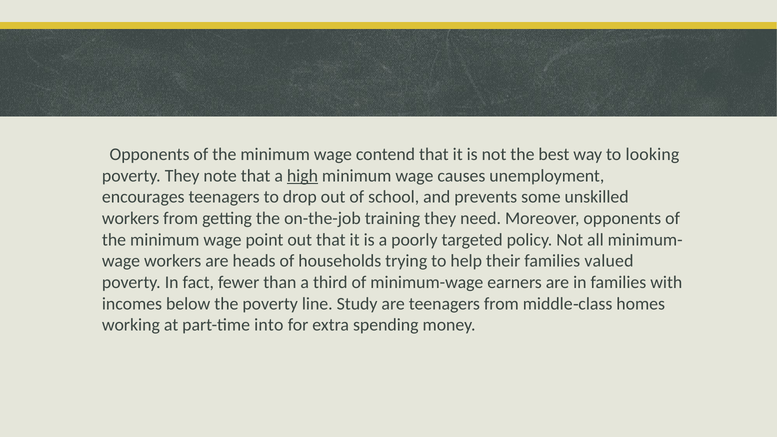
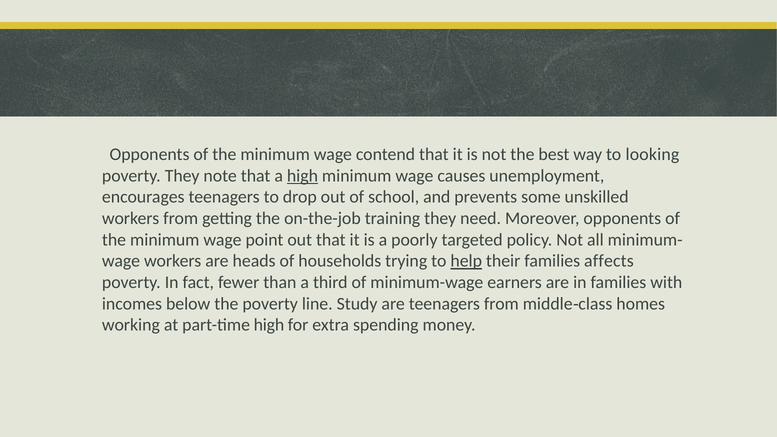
help underline: none -> present (466, 261)
valued: valued -> affects (609, 261)
part-time into: into -> high (269, 325)
